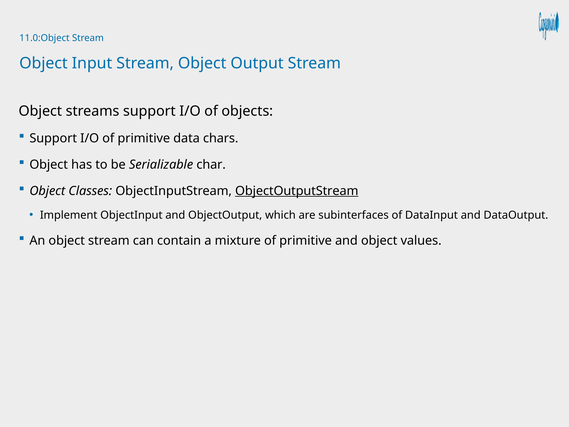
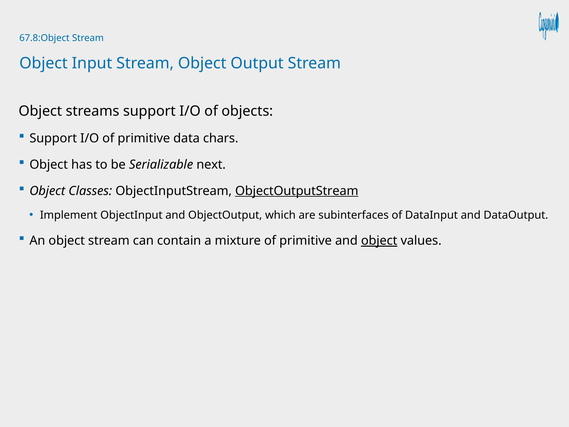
11.0:Object: 11.0:Object -> 67.8:Object (44, 38)
char: char -> next (211, 165)
object underline: none -> present (379, 241)
